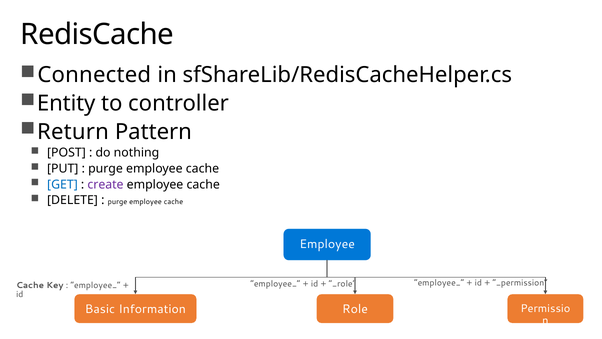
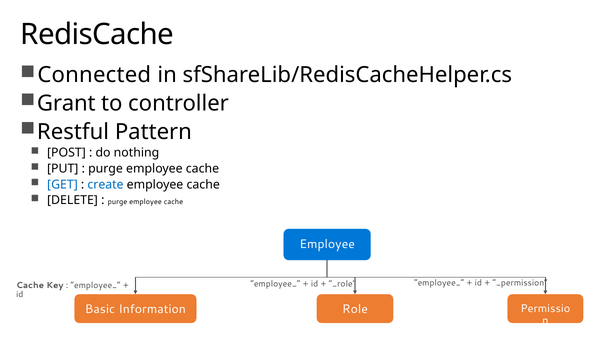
Entity: Entity -> Grant (66, 103)
Return: Return -> Restful (73, 132)
create colour: purple -> blue (105, 184)
